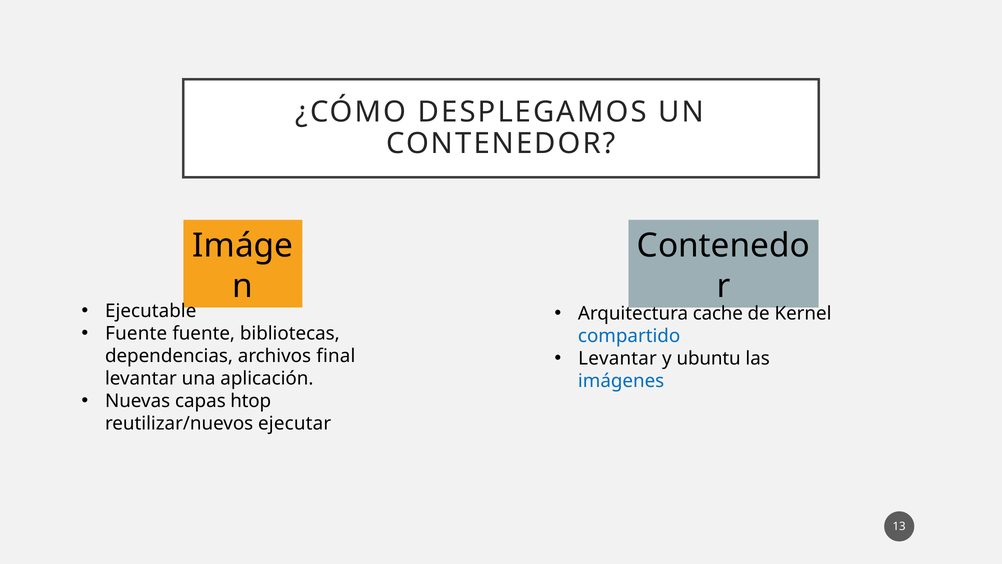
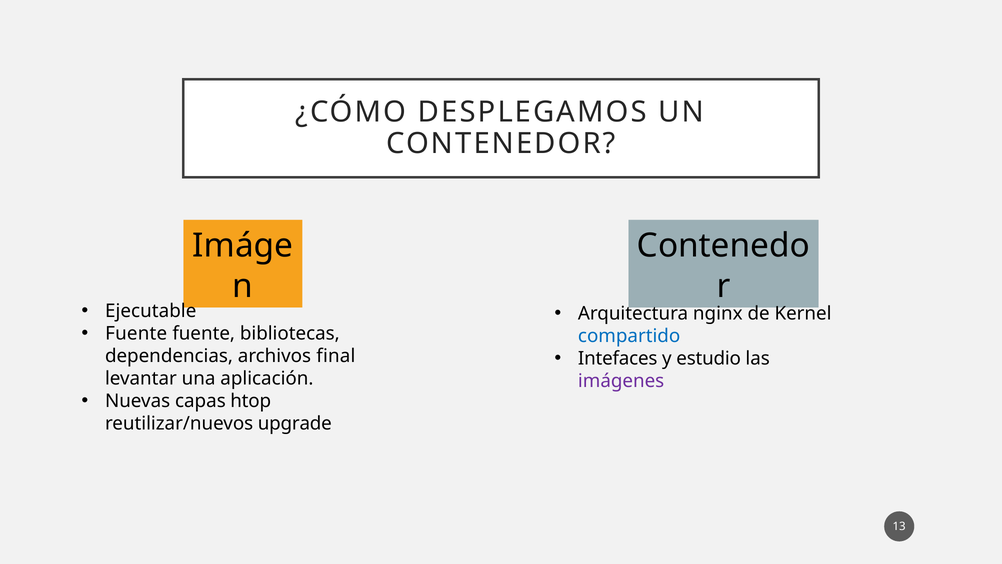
cache: cache -> nginx (718, 313)
Levantar: Levantar -> Intefaces (618, 358)
ubuntu: ubuntu -> estudio (709, 358)
imágenes colour: blue -> purple (621, 381)
ejecutar: ejecutar -> upgrade (295, 423)
